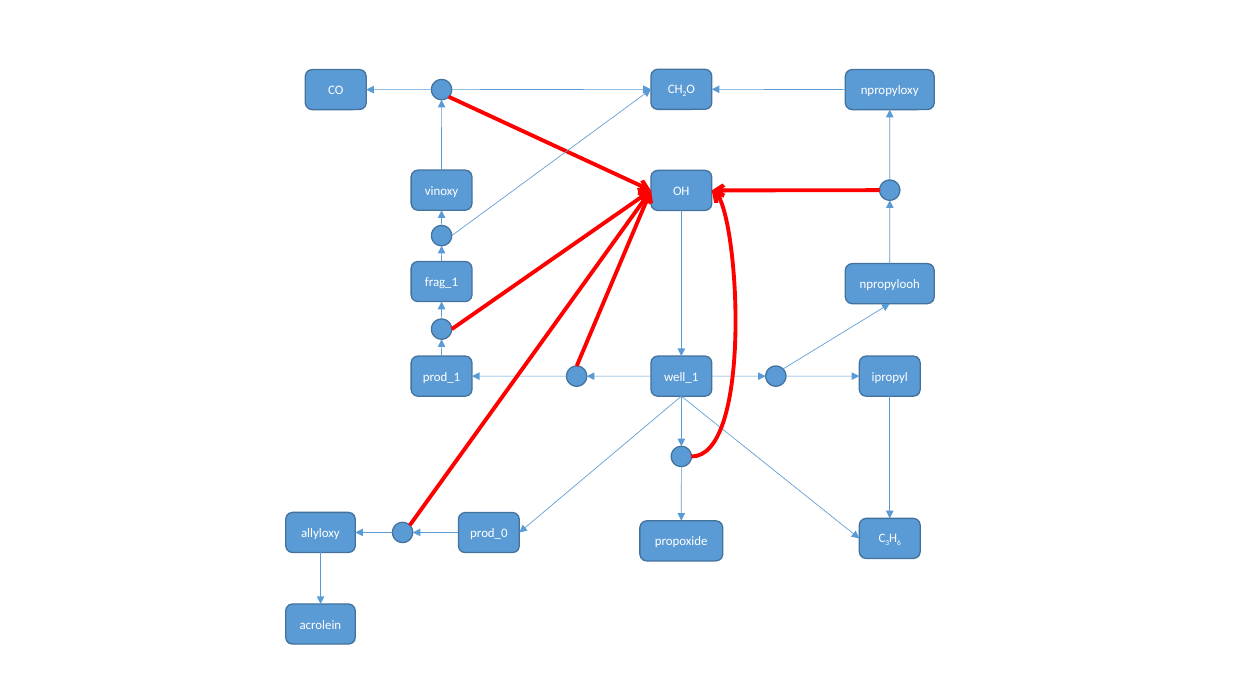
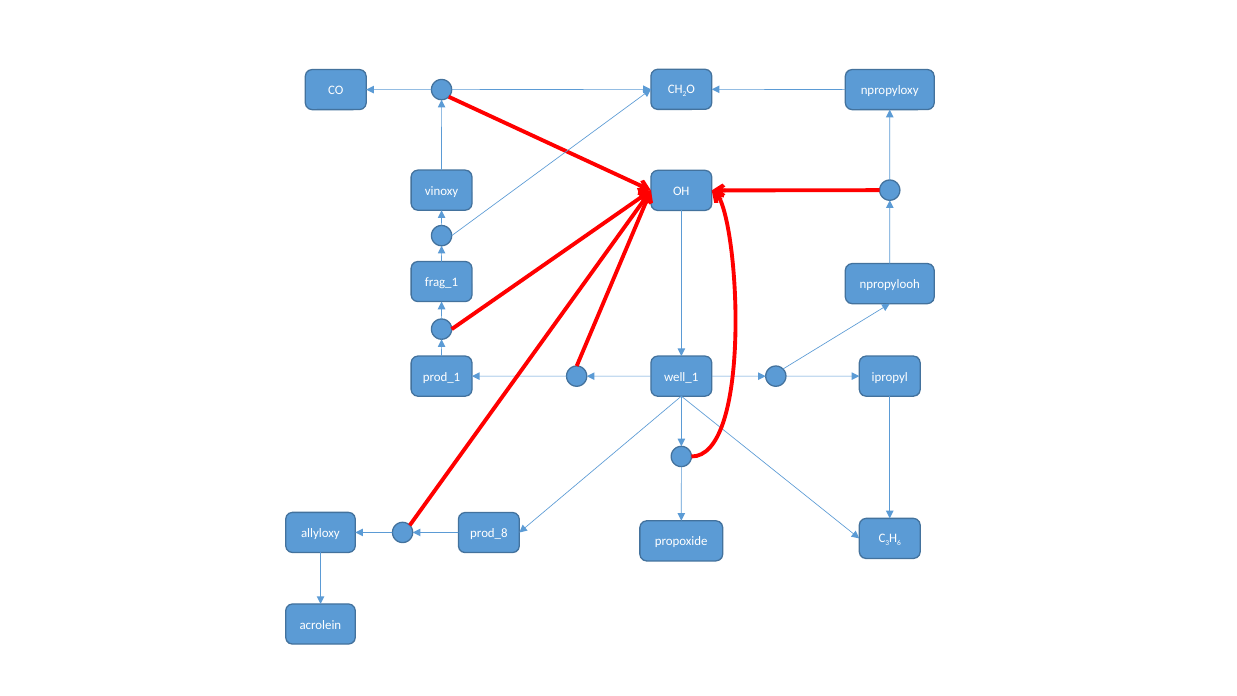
prod_0: prod_0 -> prod_8 (489, 533)
